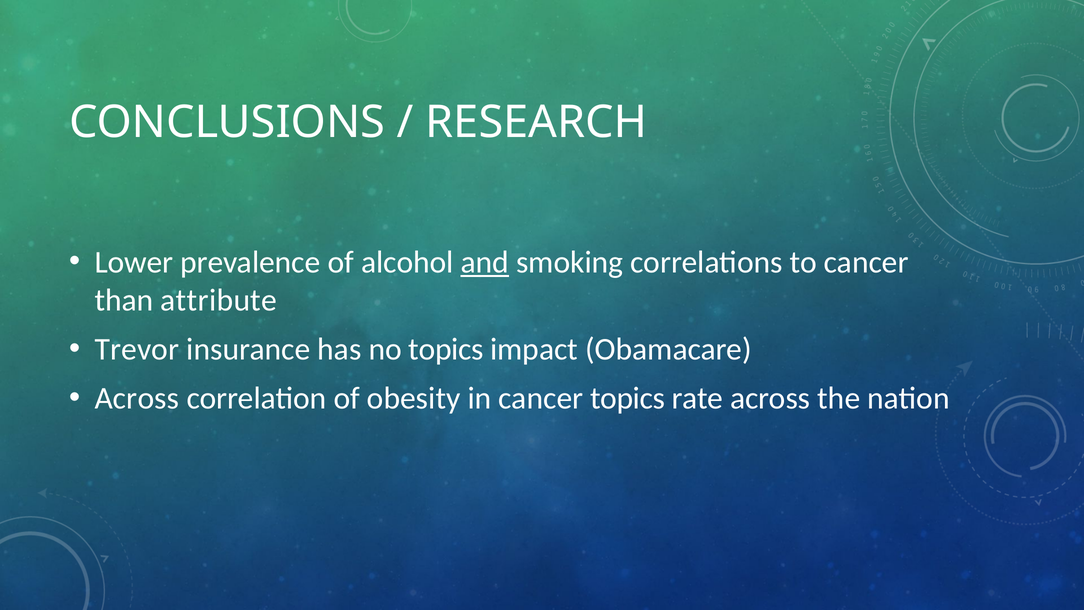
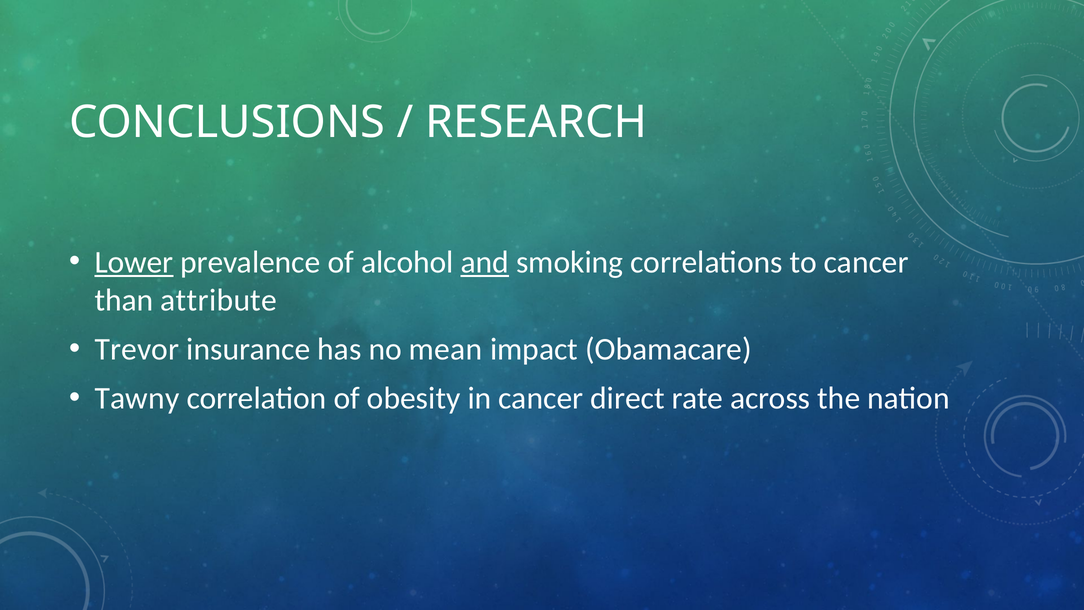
Lower underline: none -> present (134, 262)
no topics: topics -> mean (446, 349)
Across: Across -> Tawny (137, 398)
cancer topics: topics -> direct (628, 398)
